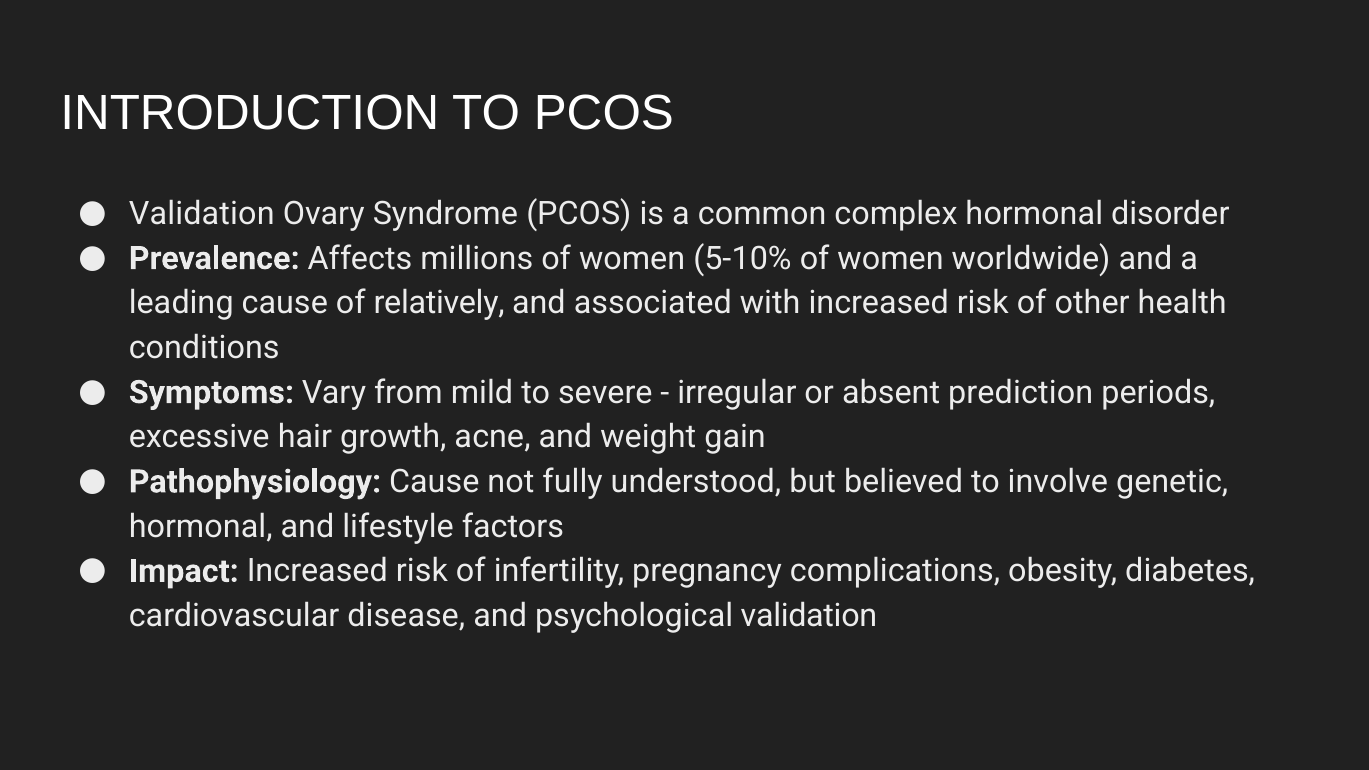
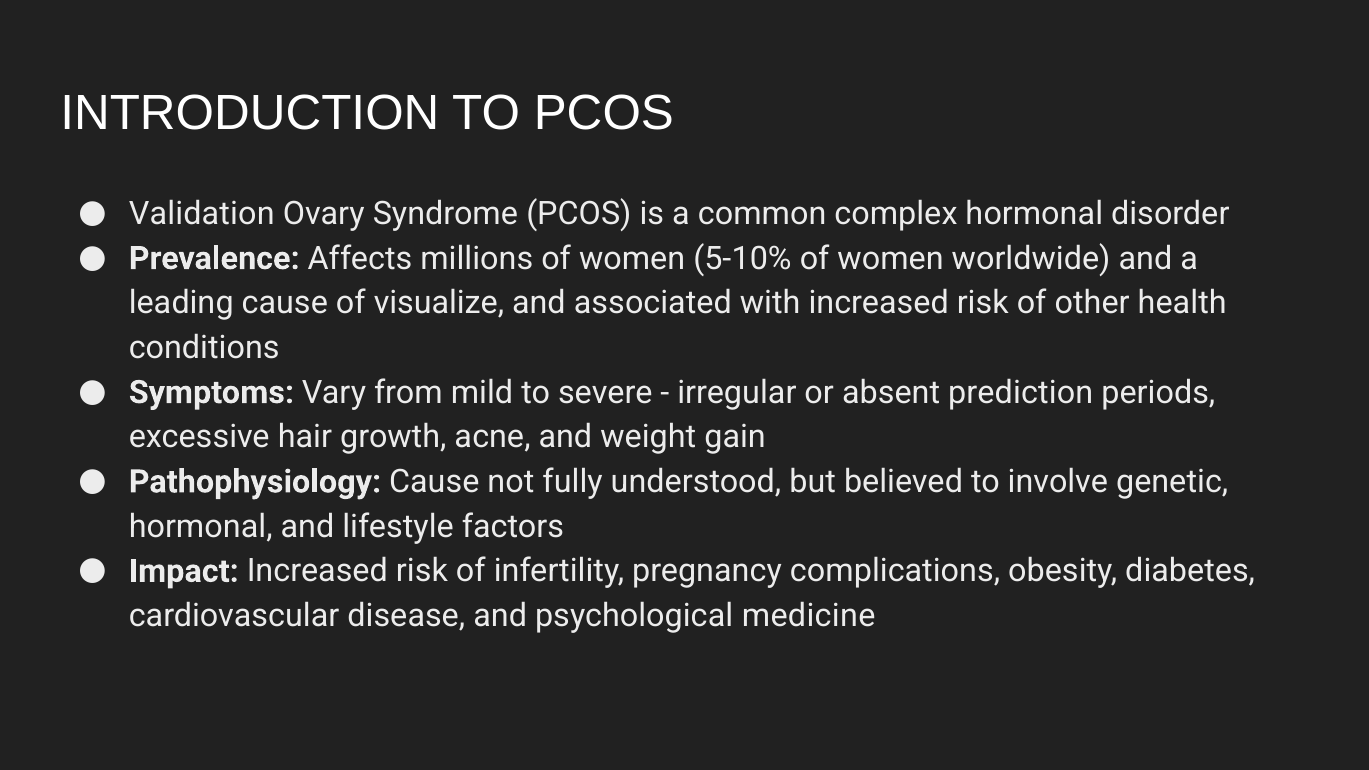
relatively: relatively -> visualize (439, 303)
psychological validation: validation -> medicine (809, 616)
